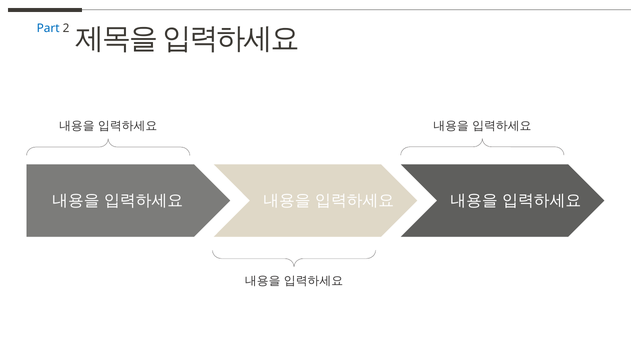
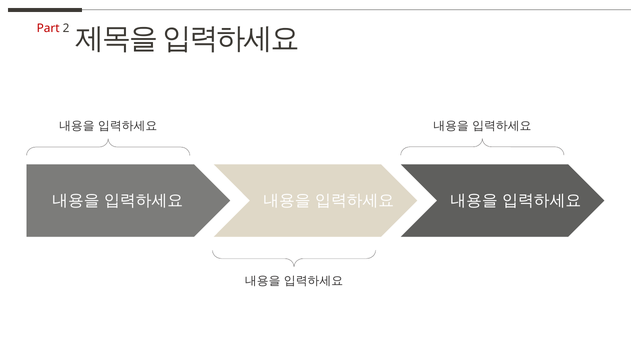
Part colour: blue -> red (48, 28)
